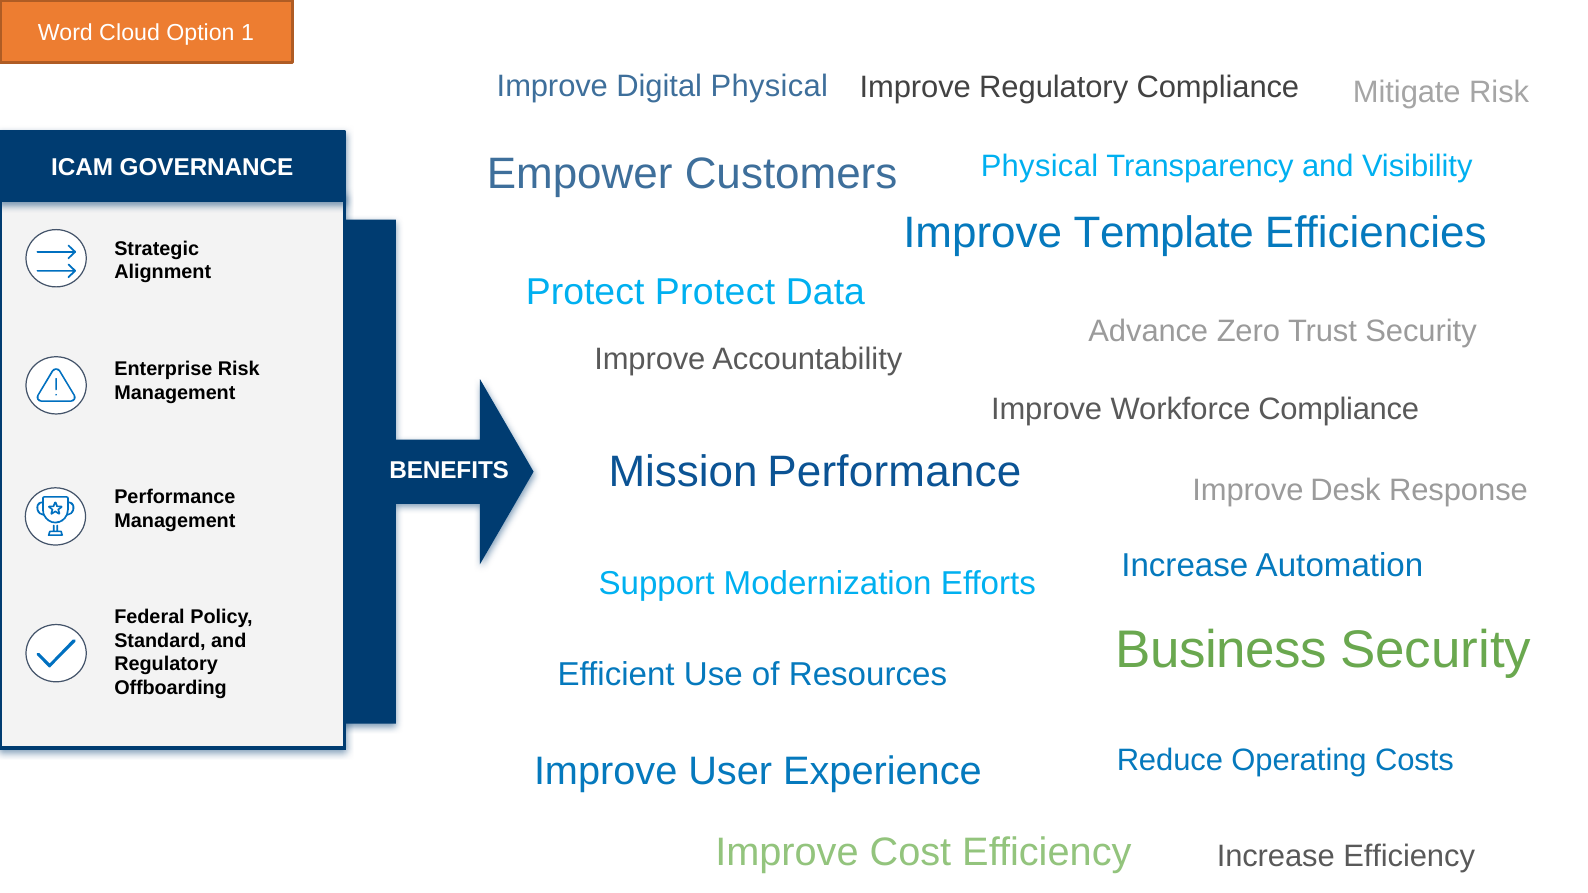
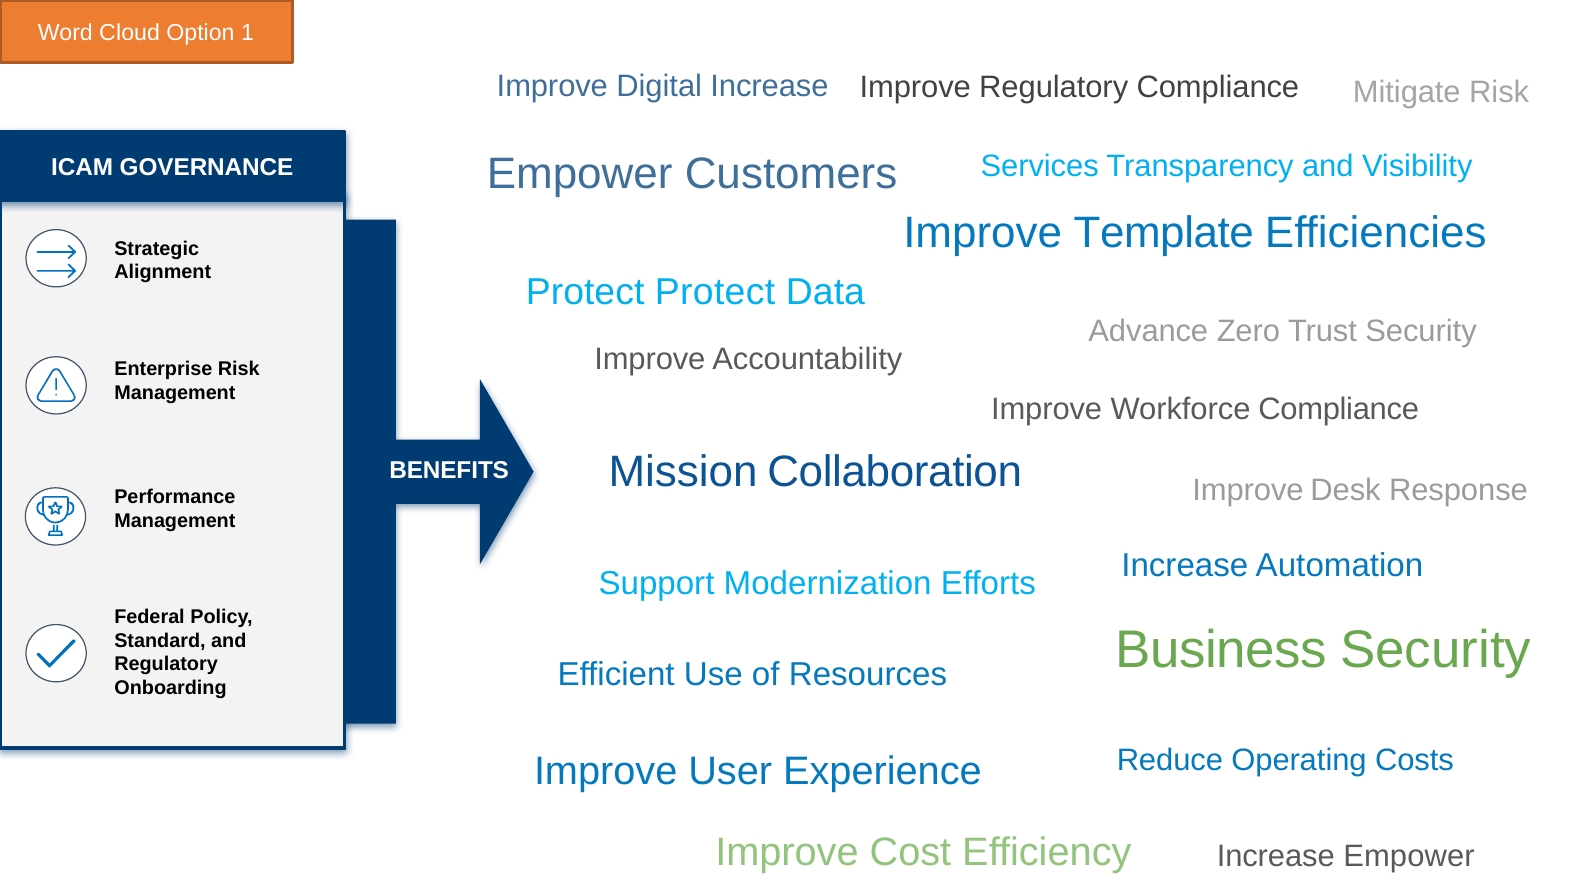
Digital Physical: Physical -> Increase (769, 86)
Physical: Physical -> Services (1040, 166)
Mission Performance: Performance -> Collaboration (895, 472)
Offboarding: Offboarding -> Onboarding (171, 688)
Increase Efficiency: Efficiency -> Empower (1409, 856)
